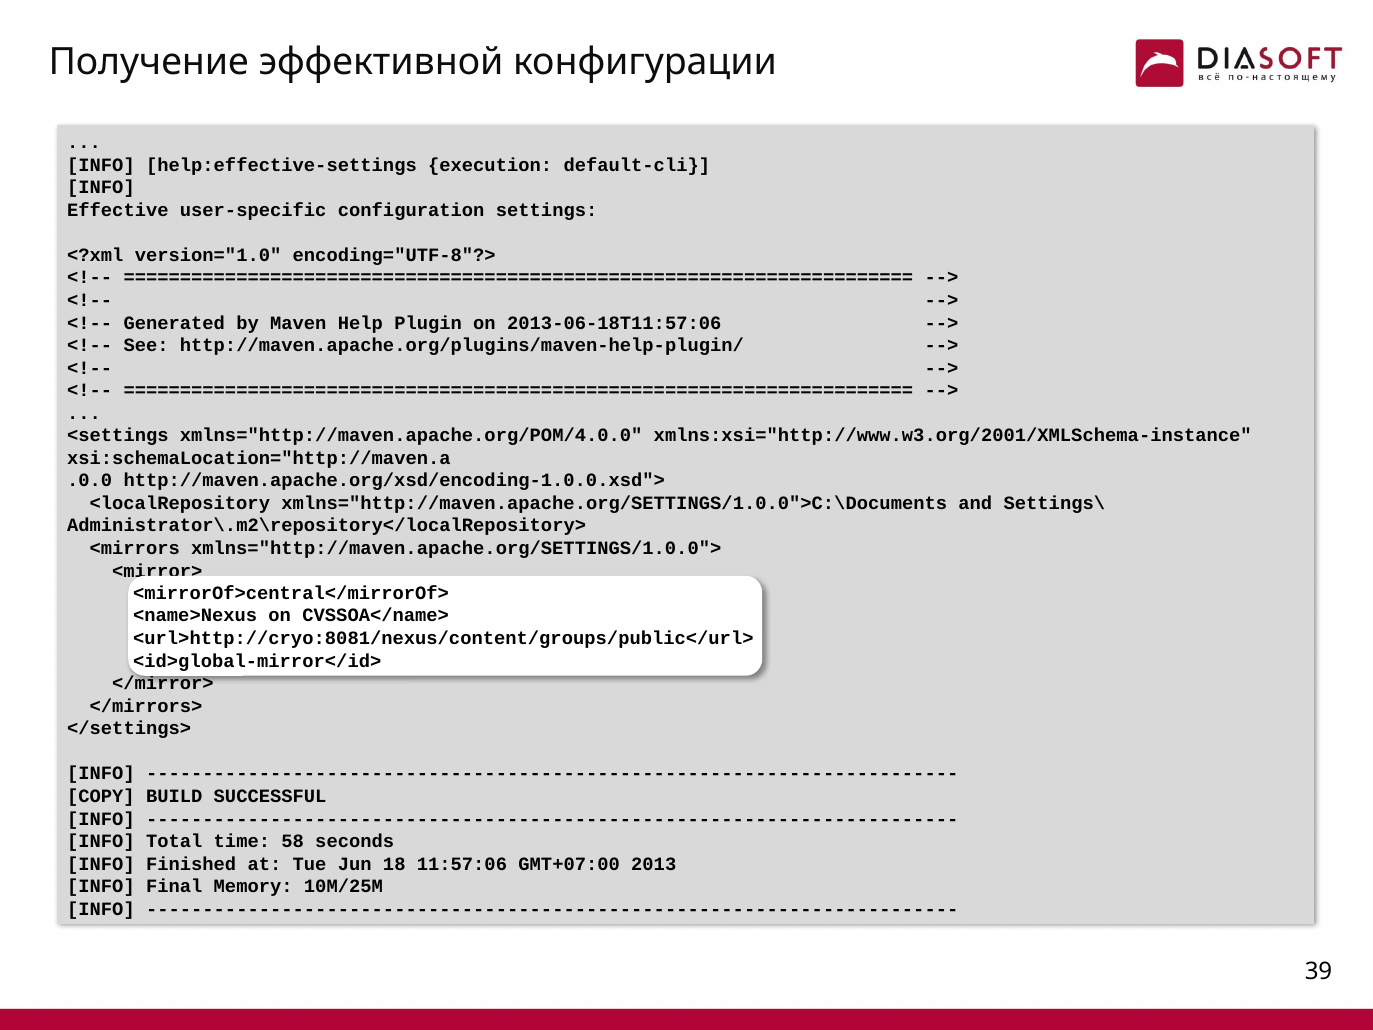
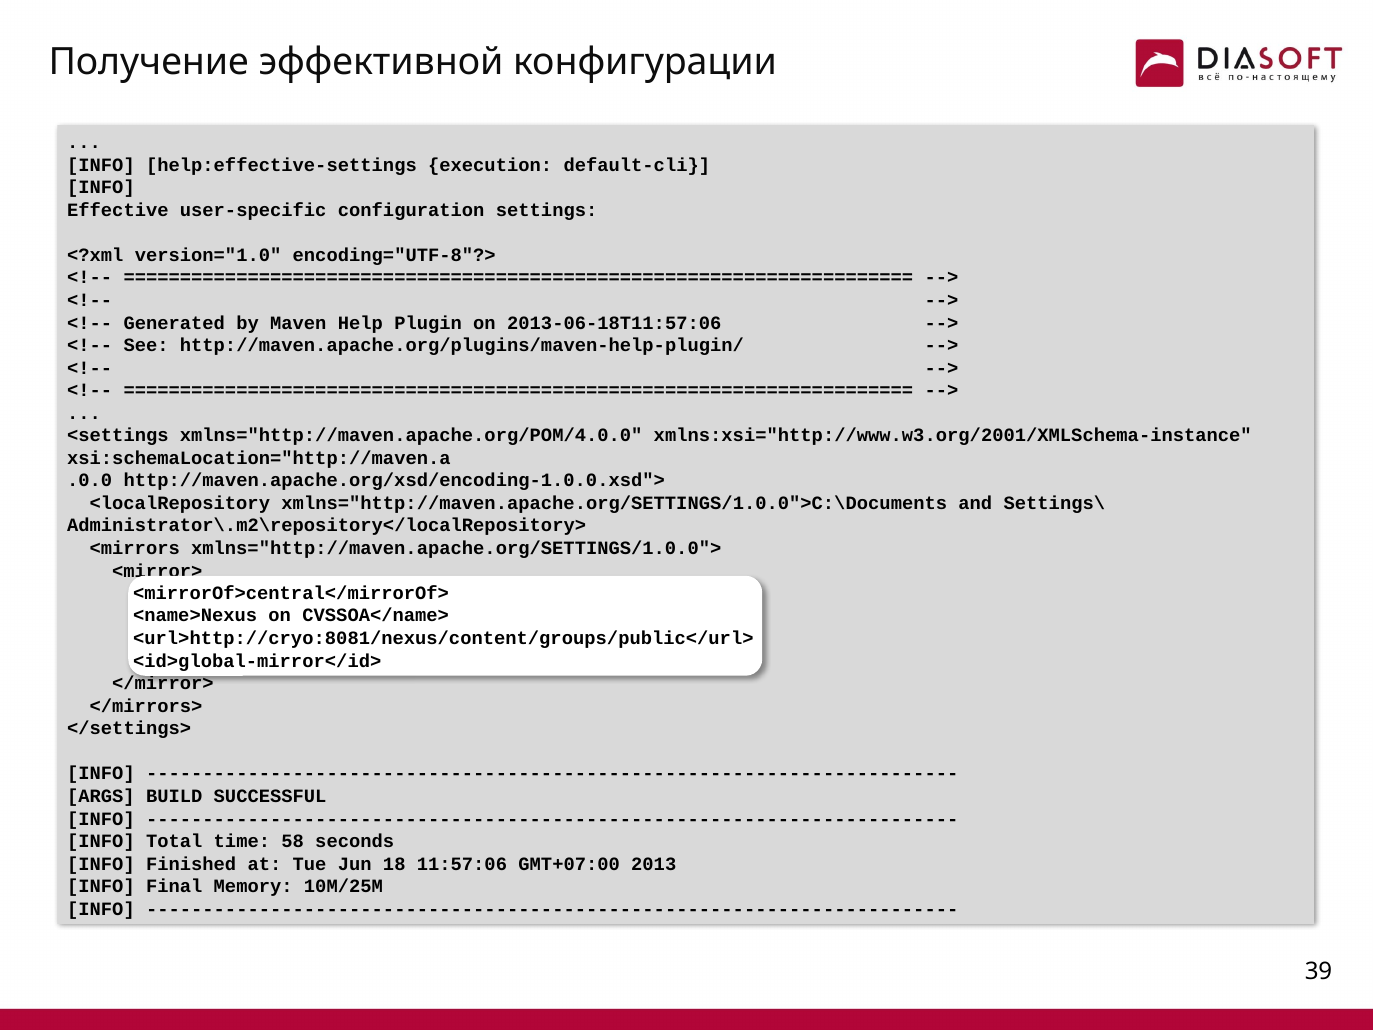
COPY: COPY -> ARGS (101, 796)
